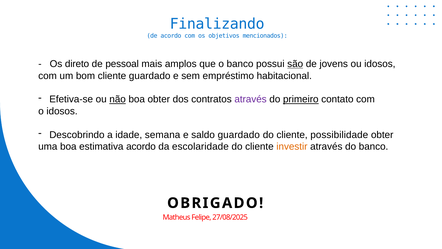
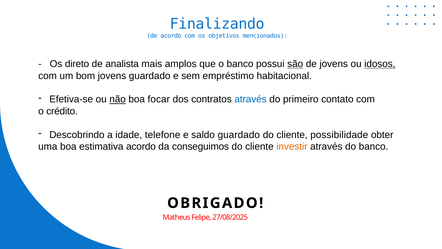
pessoal: pessoal -> analista (122, 64)
idosos underline: none -> present (380, 64)
bom cliente: cliente -> jovens (112, 76)
boa obter: obter -> focar (159, 99)
através colour: purple -> blue (251, 99)
primeiro underline: present -> none (301, 99)
o idosos: idosos -> crédito (62, 111)
semana: semana -> telefone (163, 135)
escolaridade: escolaridade -> conseguimos (201, 146)
